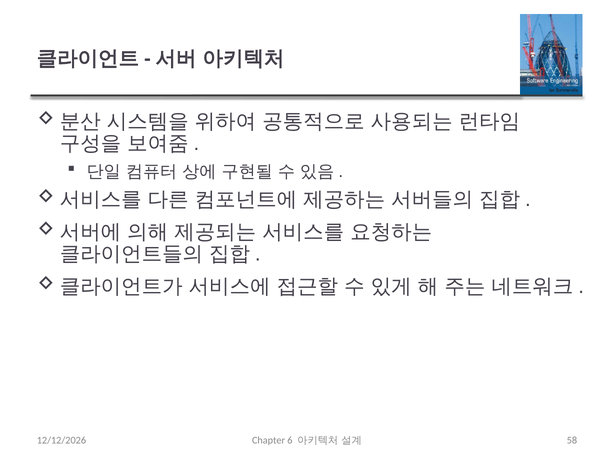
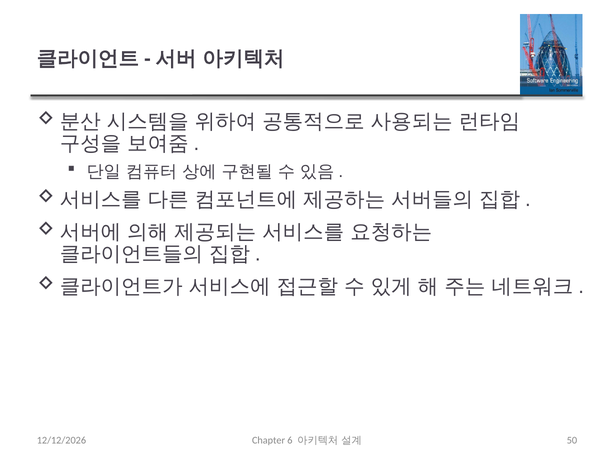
58: 58 -> 50 (572, 440)
